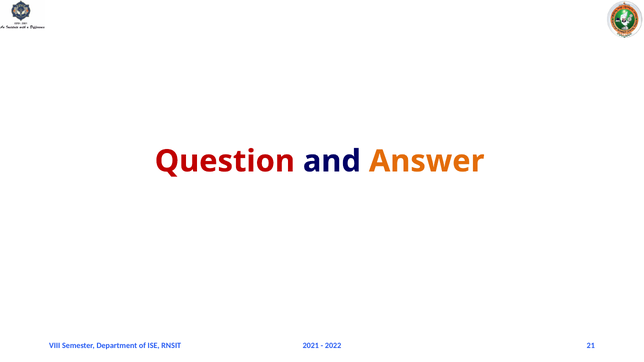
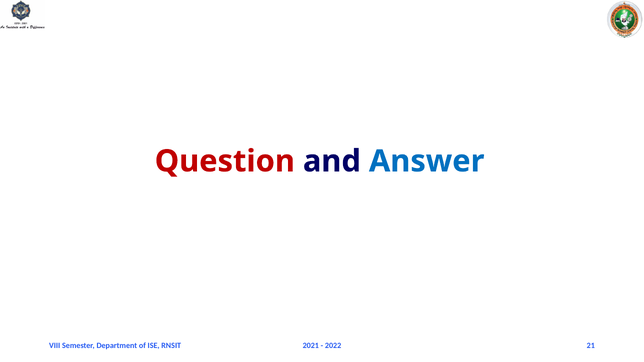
Answer colour: orange -> blue (427, 161)
